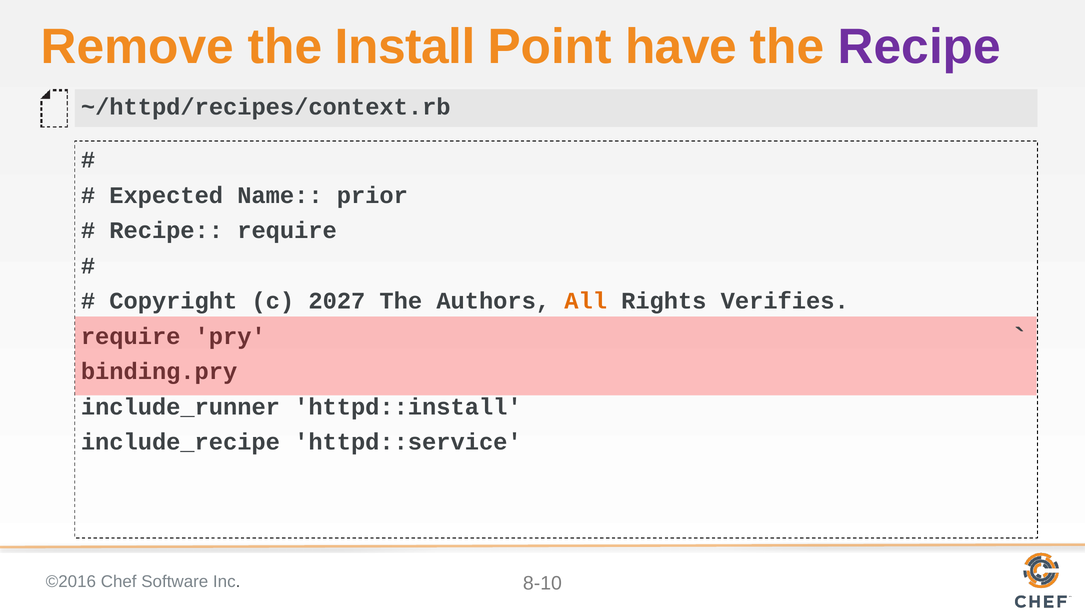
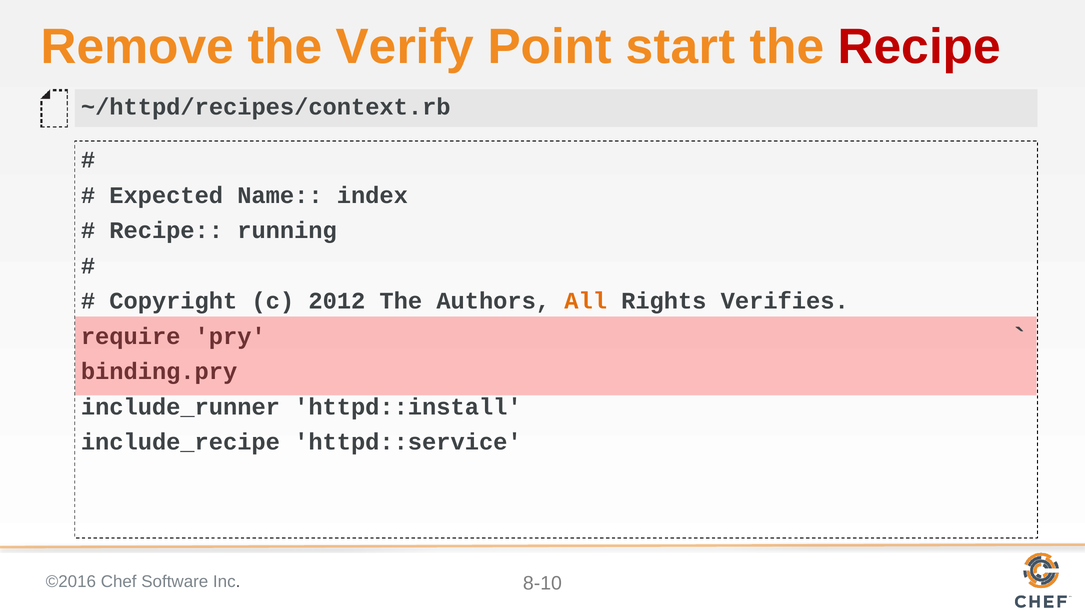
Install: Install -> Verify (405, 47)
have: have -> start (680, 47)
Recipe colour: purple -> red (919, 47)
prior: prior -> index (372, 195)
Recipe require: require -> running (287, 231)
2027: 2027 -> 2012 (337, 301)
